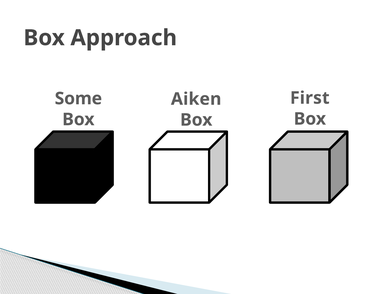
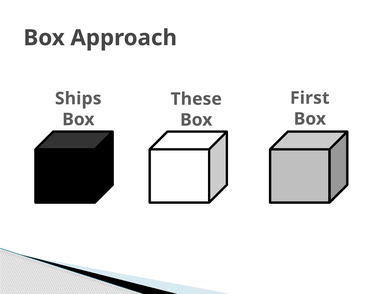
Some: Some -> Ships (78, 99)
Aiken: Aiken -> These (196, 99)
